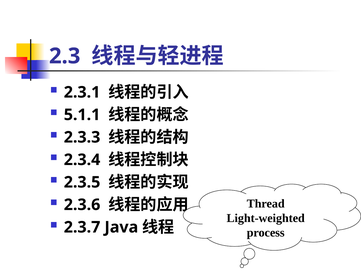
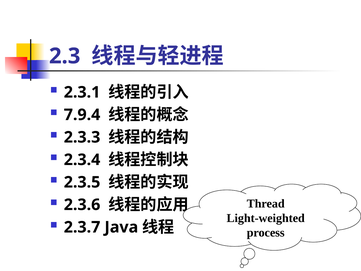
5.1.1: 5.1.1 -> 7.9.4 (82, 115)
